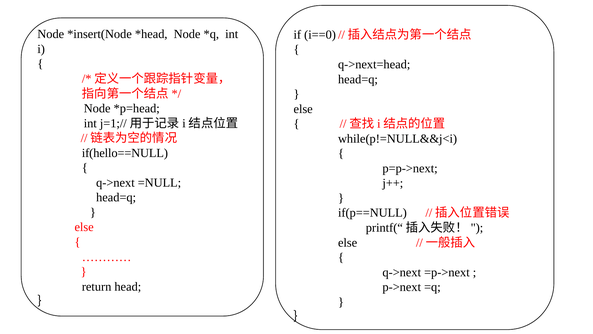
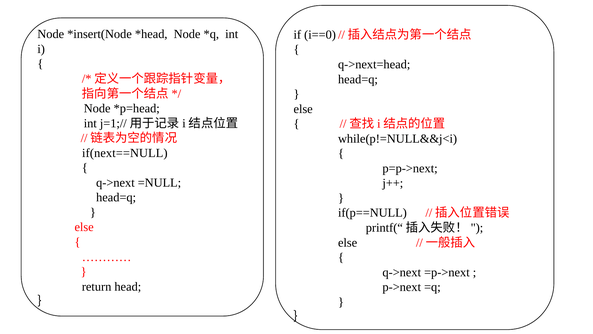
if(hello==NULL: if(hello==NULL -> if(next==NULL (125, 153)
